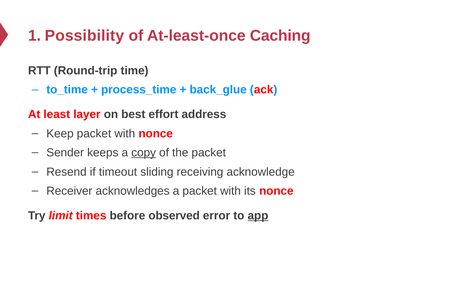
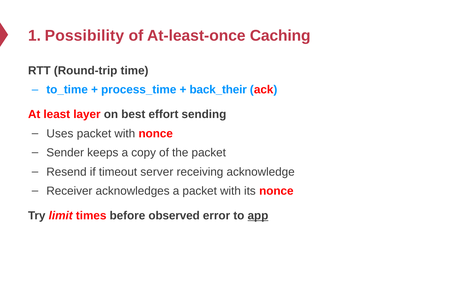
back_glue: back_glue -> back_their (218, 90)
address: address -> sending (204, 114)
Keep: Keep -> Uses (60, 133)
copy underline: present -> none (144, 153)
sliding: sliding -> server (157, 172)
